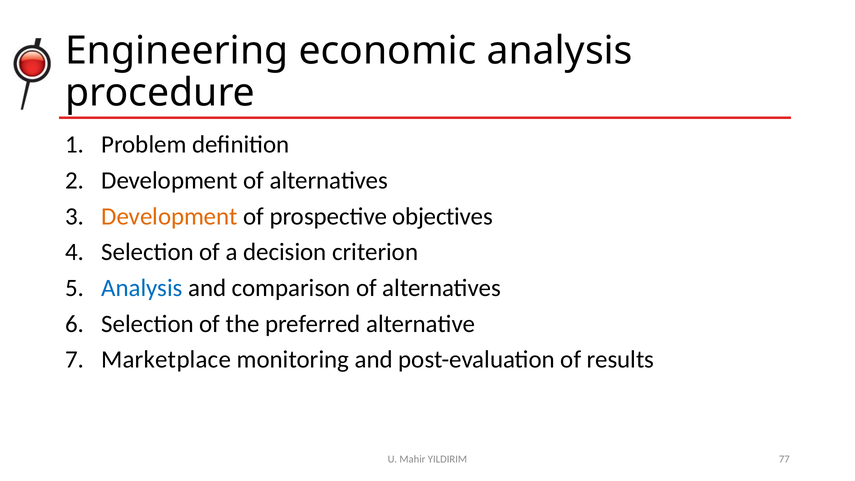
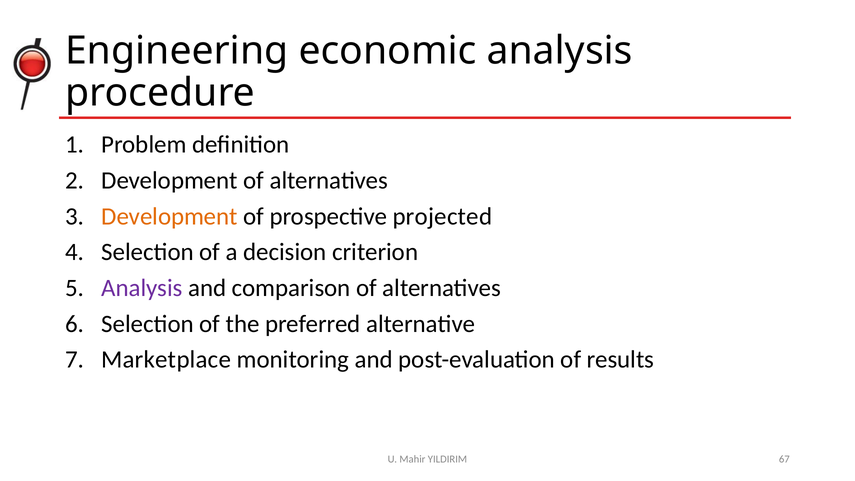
objectives: objectives -> projected (442, 216)
Analysis colour: blue -> purple (142, 288)
77: 77 -> 67 (784, 459)
